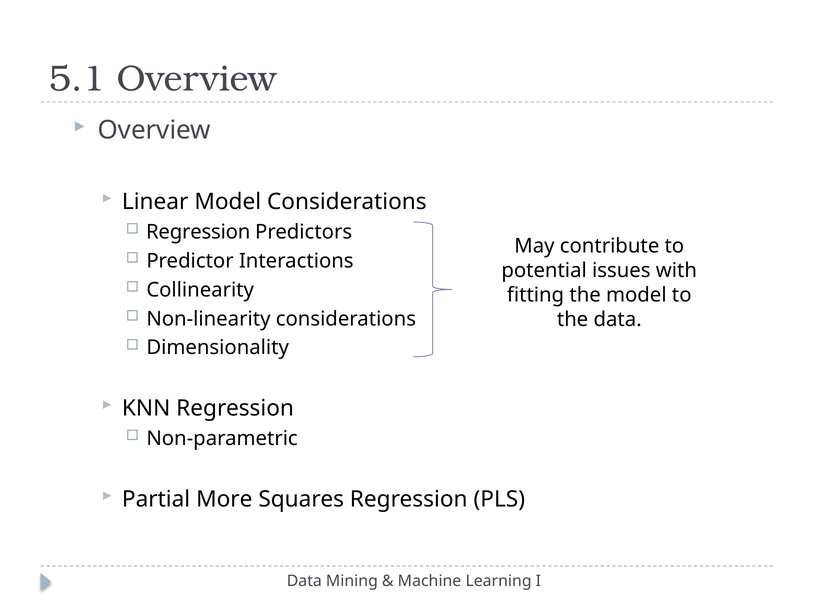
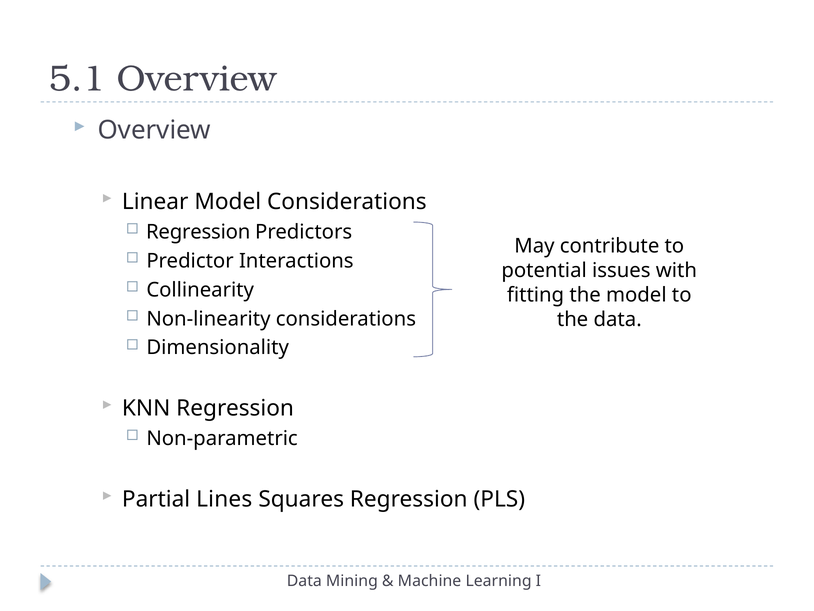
More: More -> Lines (224, 499)
